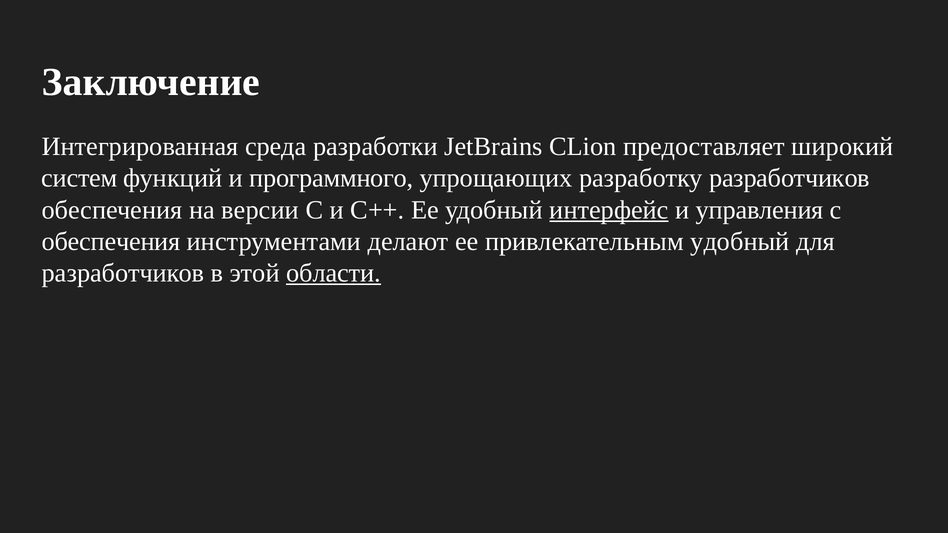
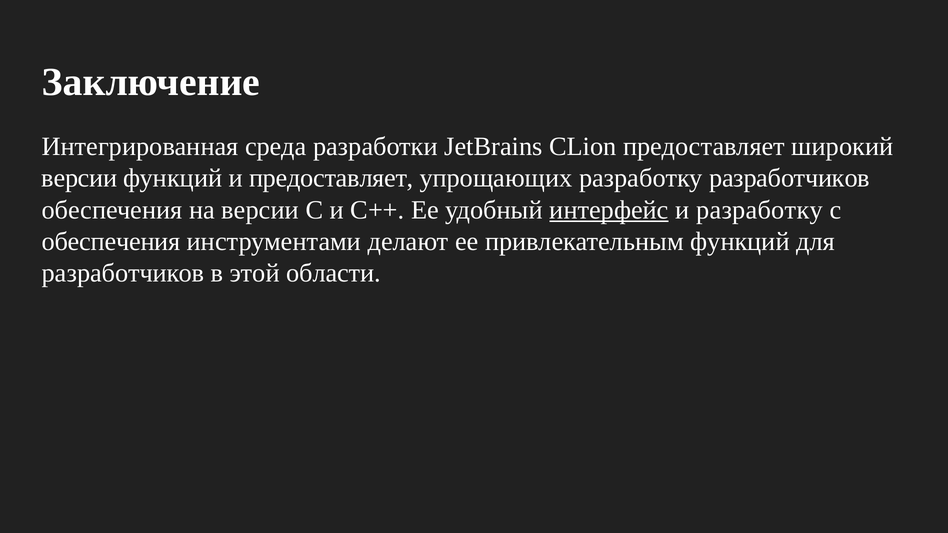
систем: систем -> версии (79, 178)
и программного: программного -> предоставляет (331, 178)
и управления: управления -> разработку (760, 210)
привлекательным удобный: удобный -> функций (740, 242)
области underline: present -> none (334, 273)
